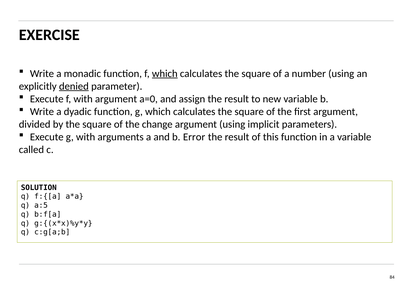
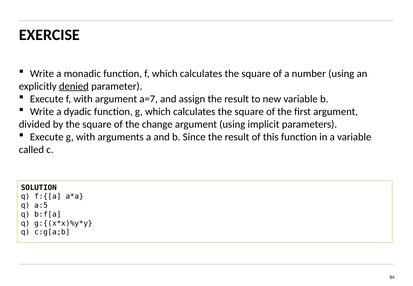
which underline: present -> none (165, 73)
a=0: a=0 -> a=7 (149, 99)
Error: Error -> Since (194, 137)
